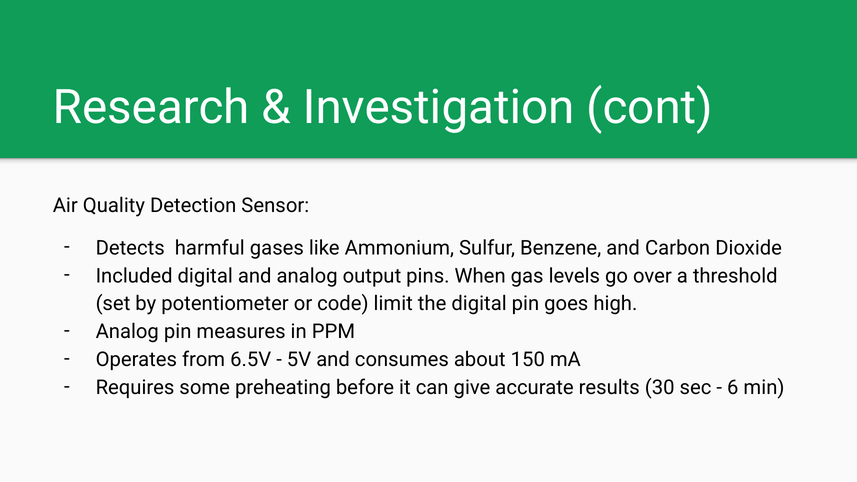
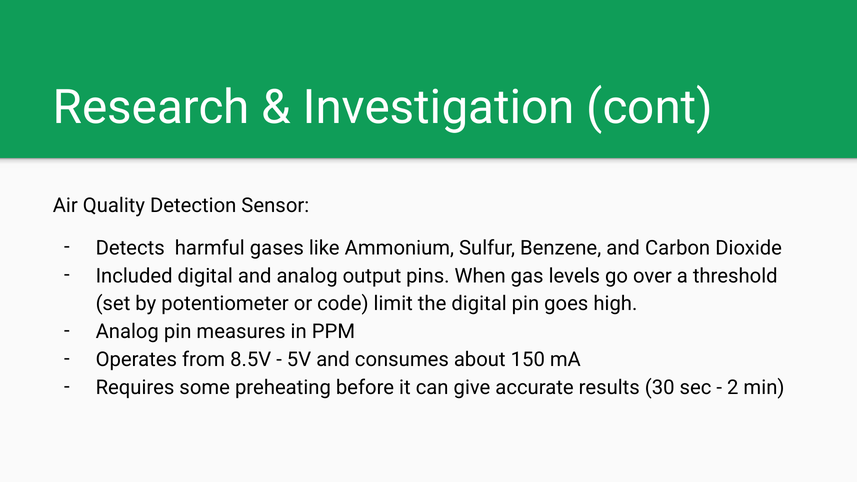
6.5V: 6.5V -> 8.5V (251, 360)
6: 6 -> 2 (733, 388)
